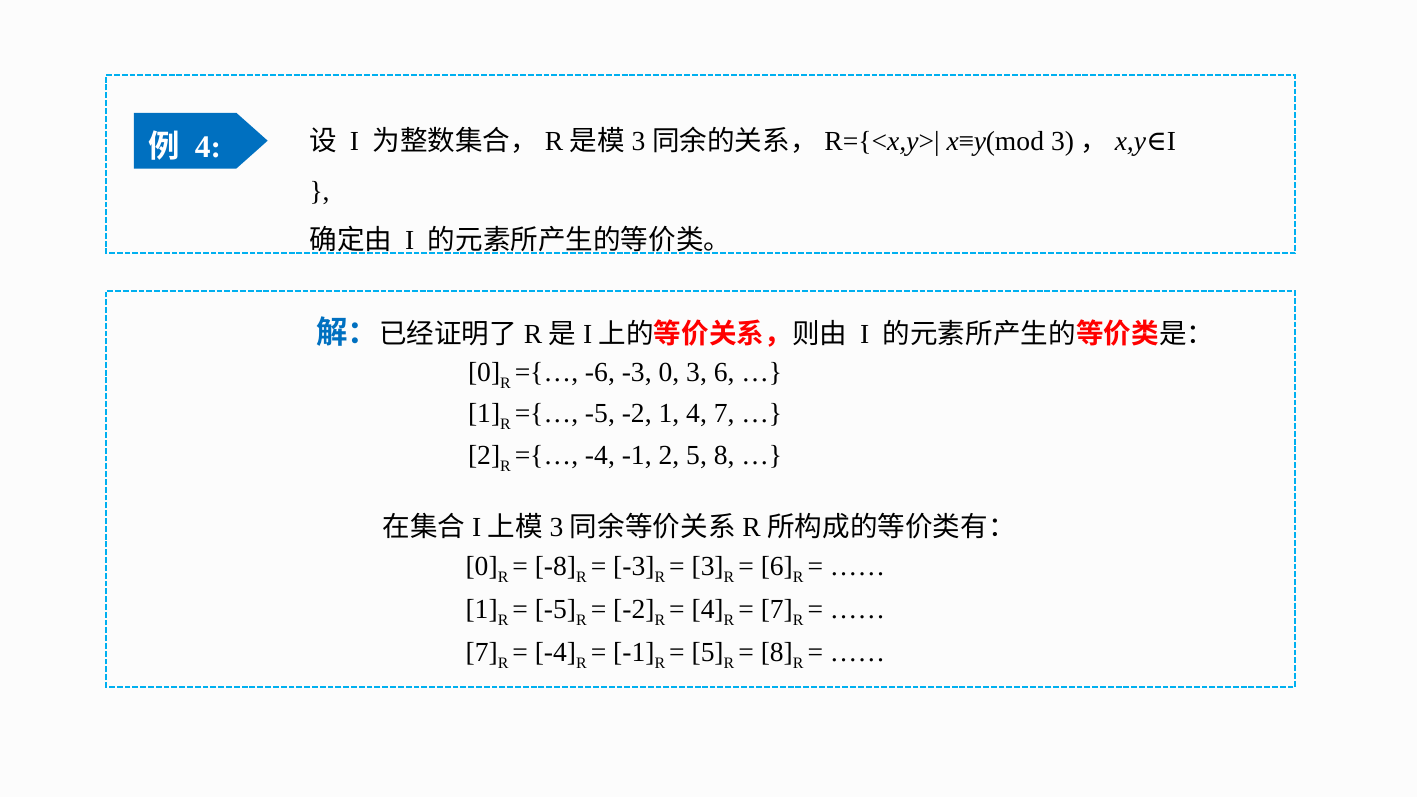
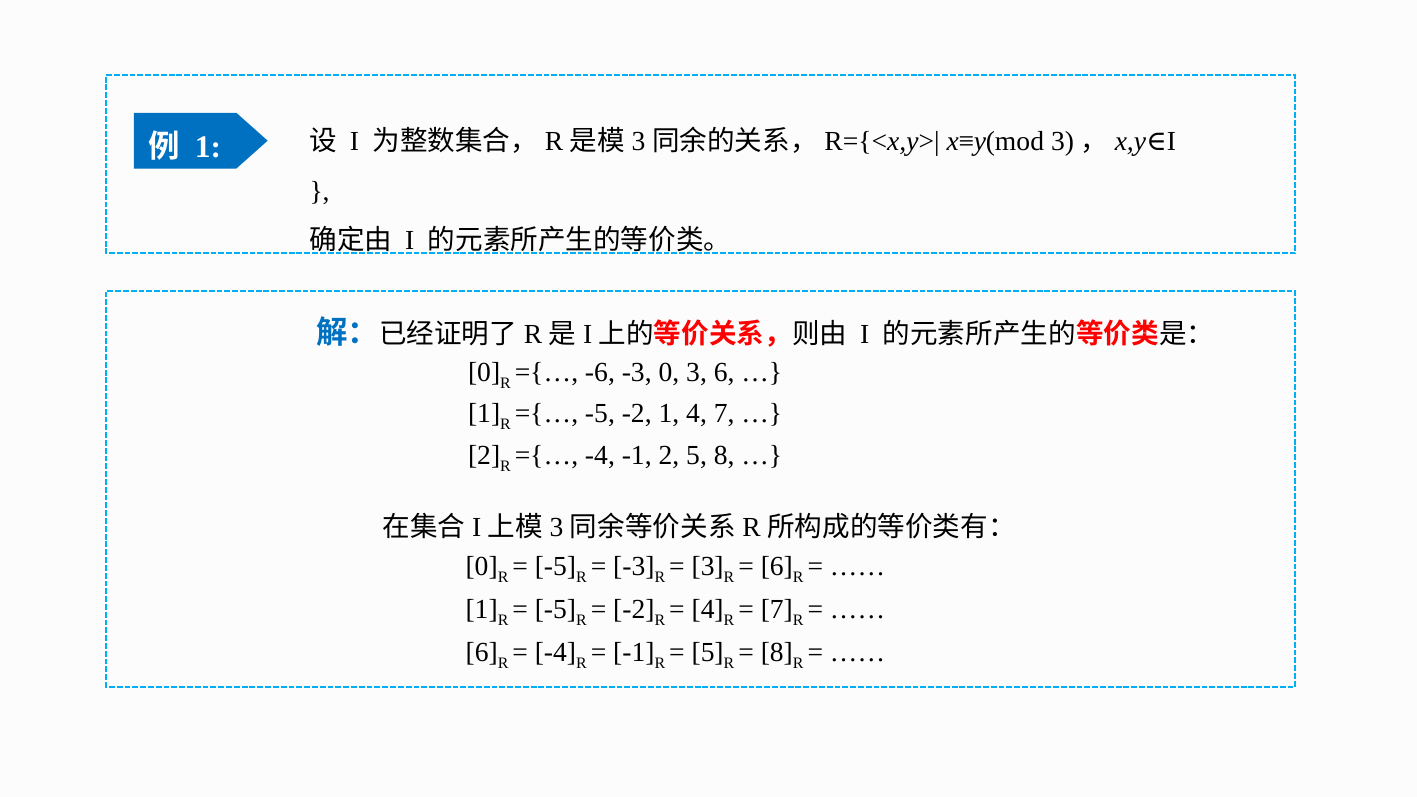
4: 4 -> 1 (208, 147)
-8: -8 -> -5 (555, 566)
7: 7 -> 6 (482, 653)
